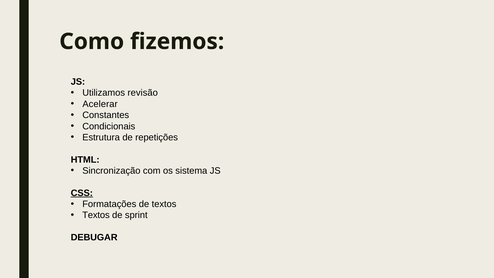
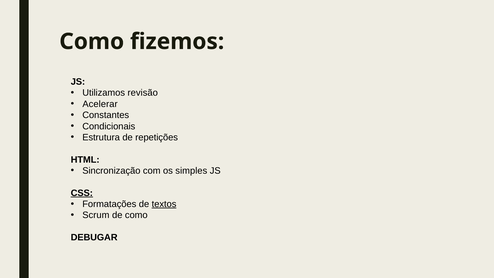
sistema: sistema -> simples (191, 171)
textos underline: none -> present (164, 204)
Textos: Textos -> Scrum (96, 215)
de sprint: sprint -> como (136, 215)
